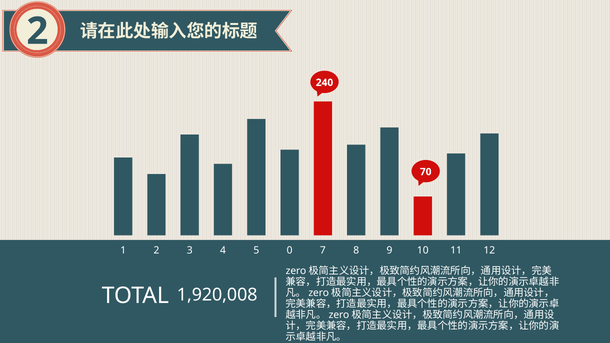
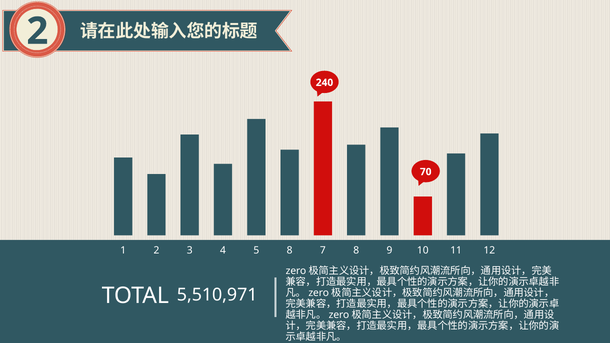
5 0: 0 -> 8 (290, 250)
1,920,008: 1,920,008 -> 5,510,971 (217, 295)
